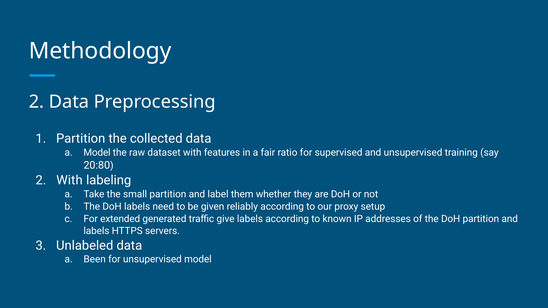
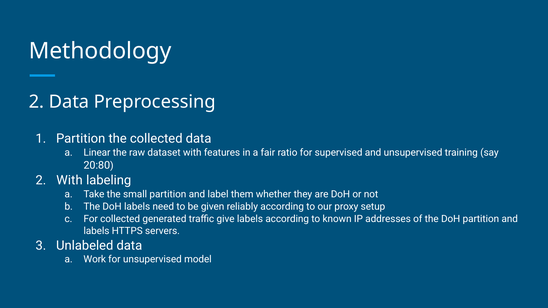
a Model: Model -> Linear (97, 153)
For extended: extended -> collected (120, 219)
Been: Been -> Work (95, 260)
